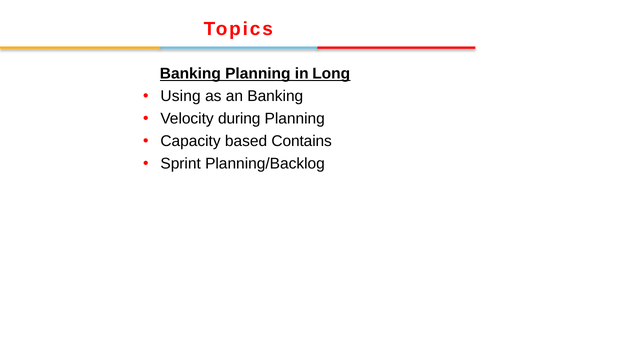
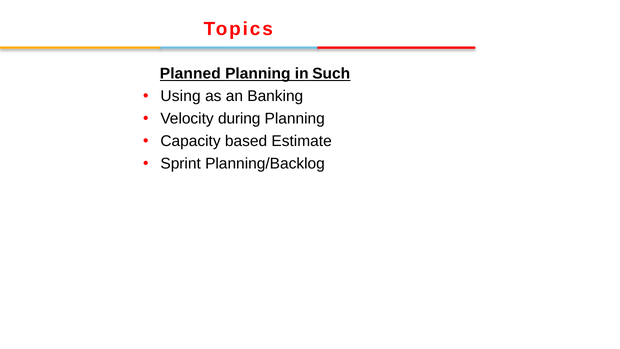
Banking: Banking -> Planned (190, 74)
Long: Long -> Such (331, 74)
Contains: Contains -> Estimate (302, 141)
